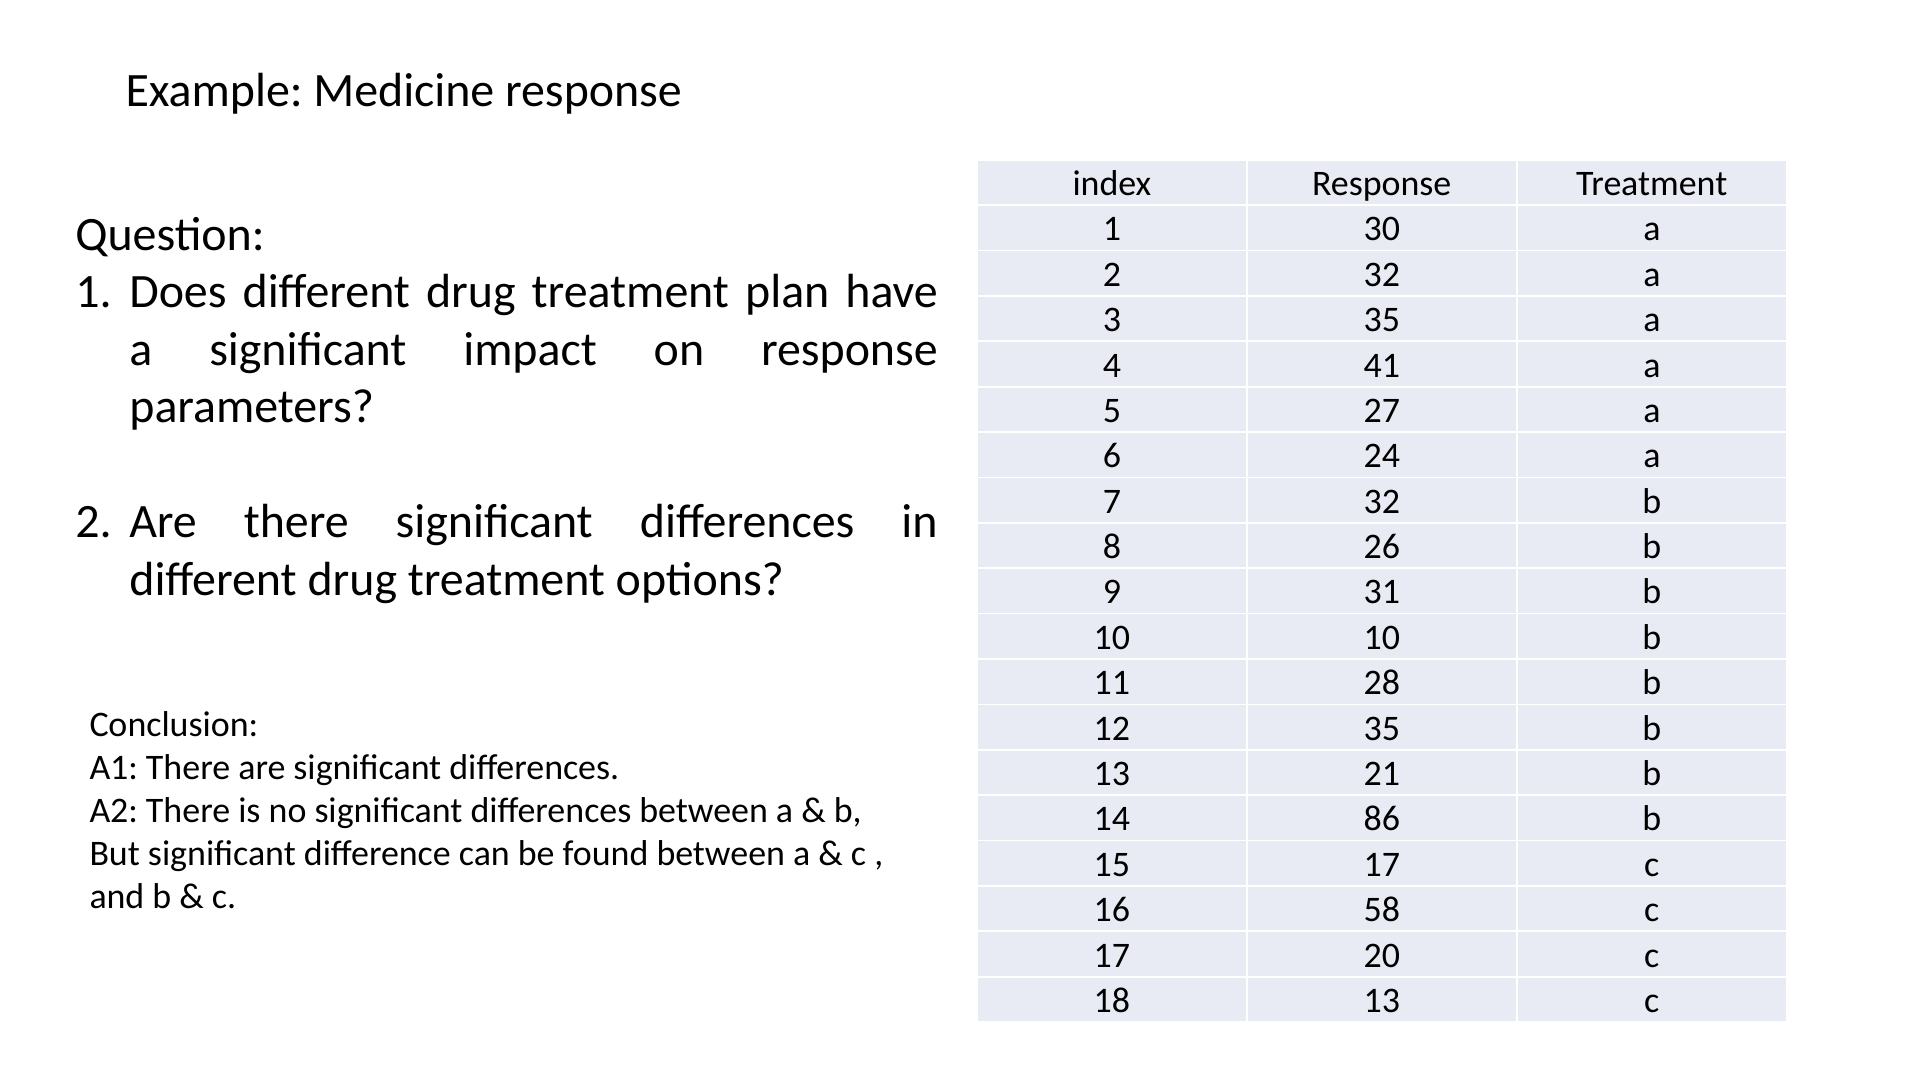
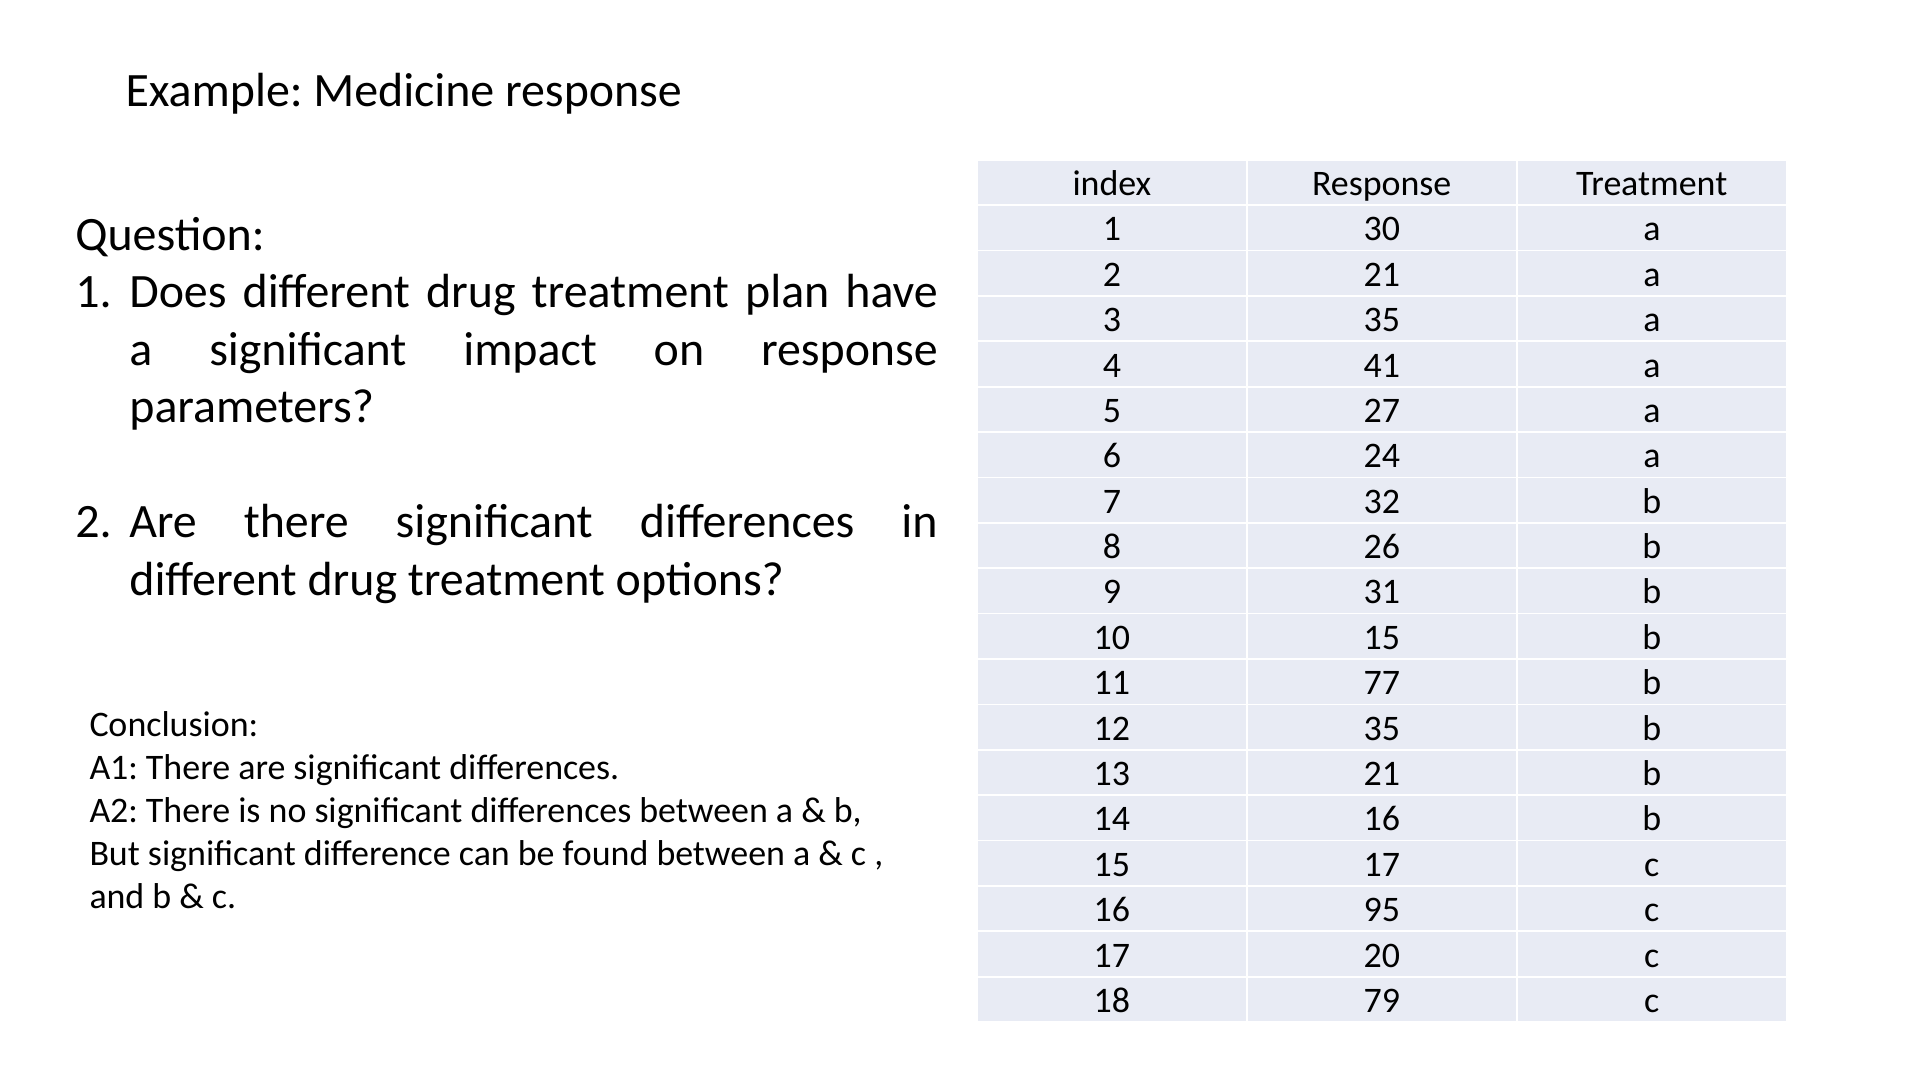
2 32: 32 -> 21 (1382, 274)
10 10: 10 -> 15 (1382, 637)
28: 28 -> 77 (1382, 683)
14 86: 86 -> 16 (1382, 819)
58: 58 -> 95 (1382, 910)
18 13: 13 -> 79 (1382, 1000)
